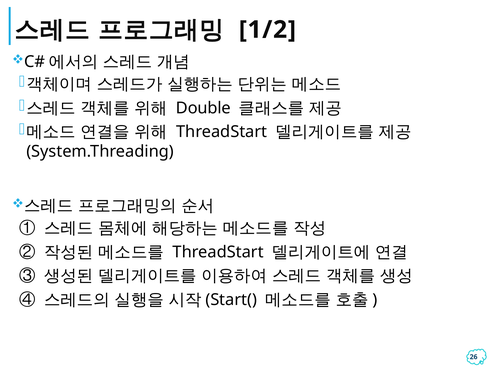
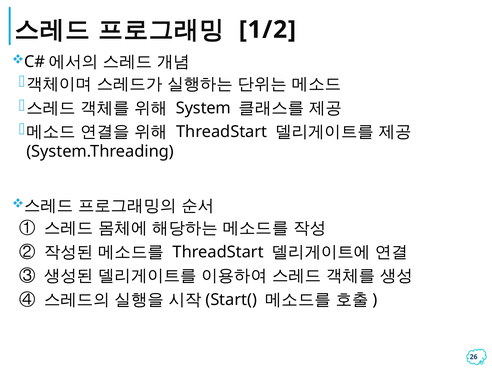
Double: Double -> System (203, 108)
